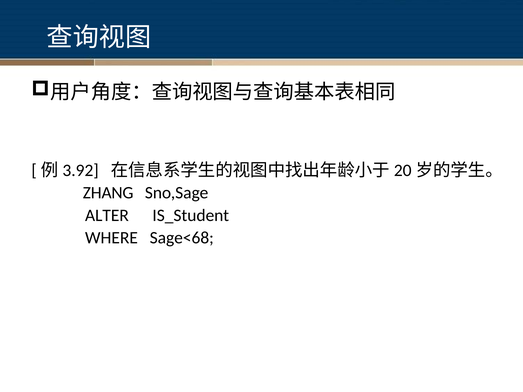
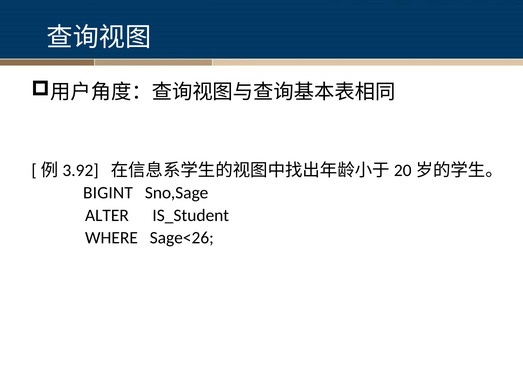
ZHANG: ZHANG -> BIGINT (108, 193)
Sage<68: Sage<68 -> Sage<26 (182, 238)
